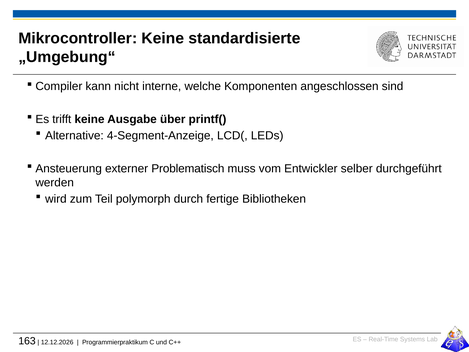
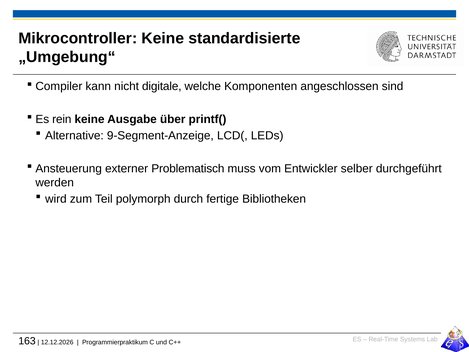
interne: interne -> digitale (162, 86)
trifft: trifft -> rein (62, 119)
4-Segment-Anzeige: 4-Segment-Anzeige -> 9-Segment-Anzeige (160, 136)
